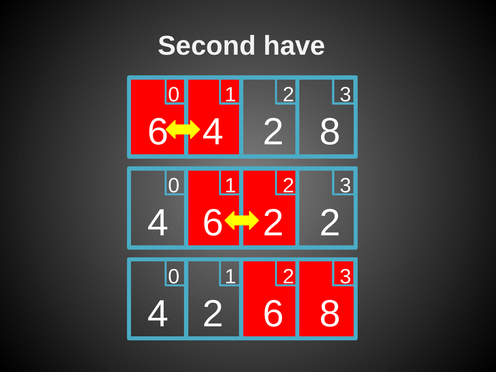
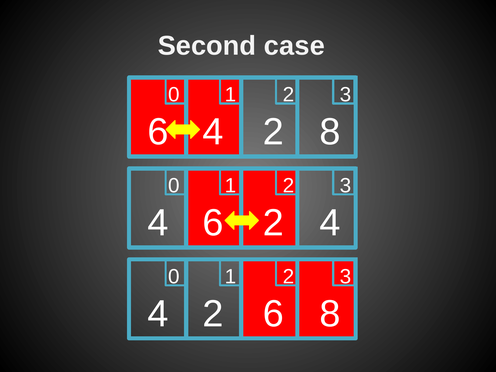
have: have -> case (294, 46)
2: 2 -> 4 (330, 223)
